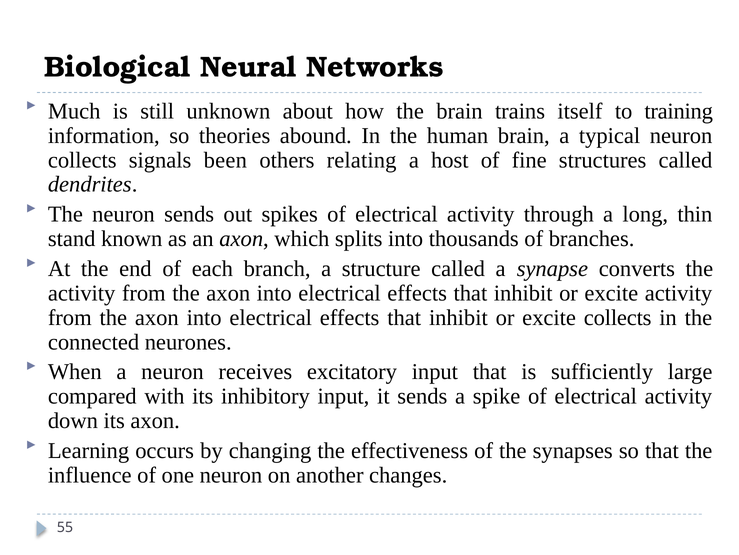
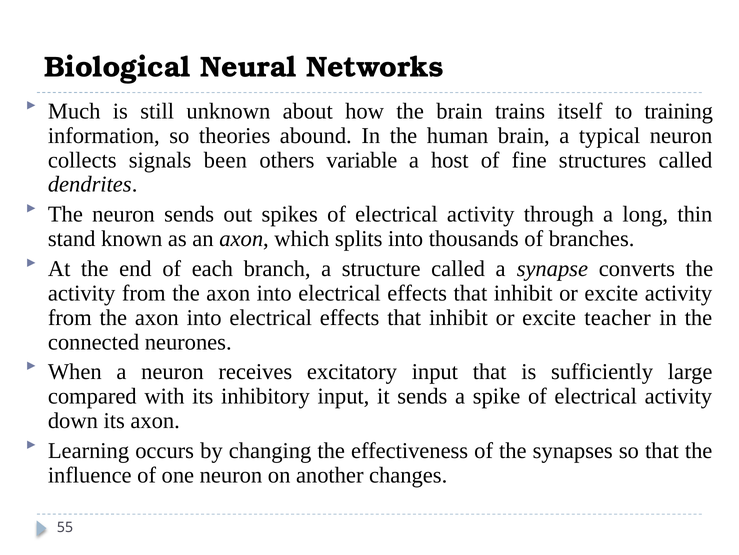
relating: relating -> variable (362, 160)
excite collects: collects -> teacher (617, 317)
